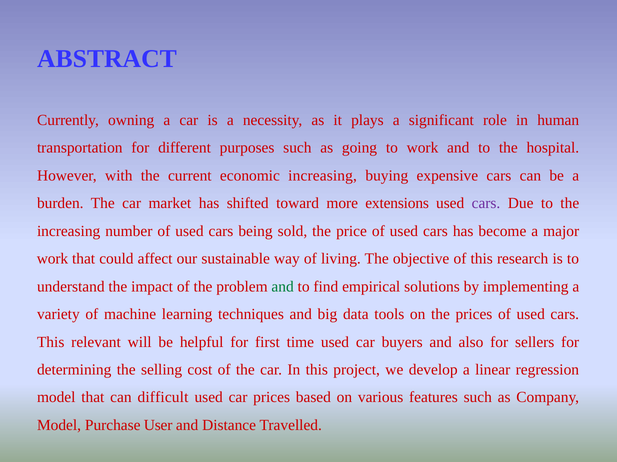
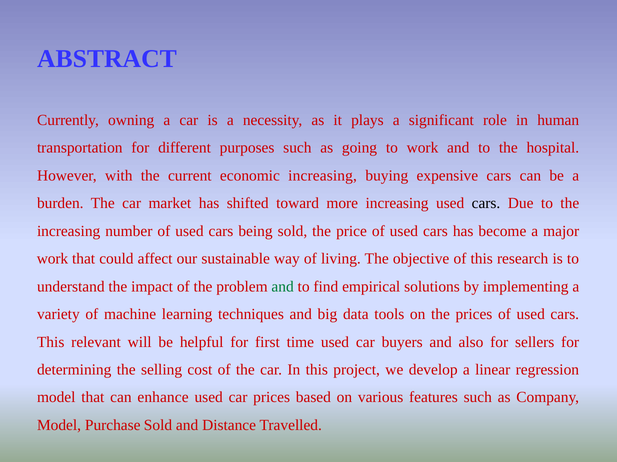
more extensions: extensions -> increasing (397, 204)
cars colour: purple -> black (486, 204)
difficult: difficult -> enhance (163, 398)
Purchase User: User -> Sold (158, 426)
